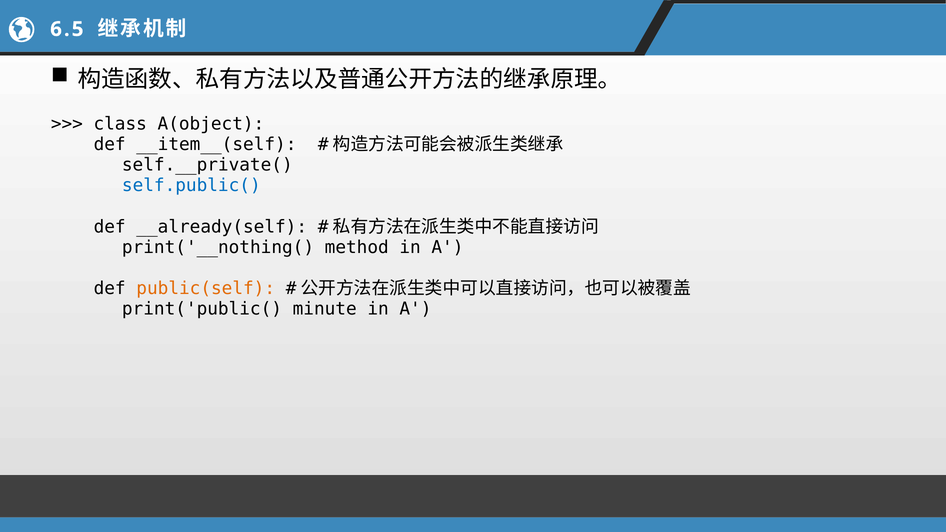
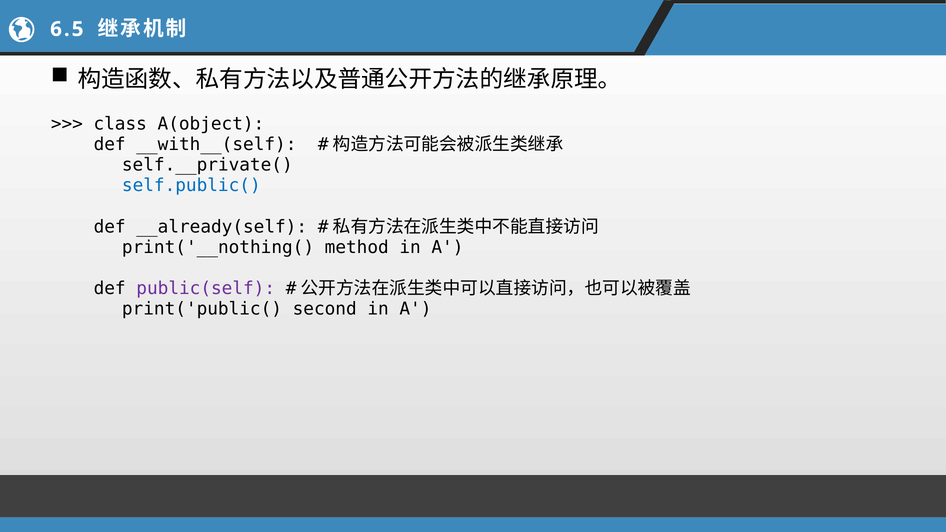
__item__(self: __item__(self -> __with__(self (216, 144)
public(self colour: orange -> purple (206, 289)
minute: minute -> second (325, 309)
